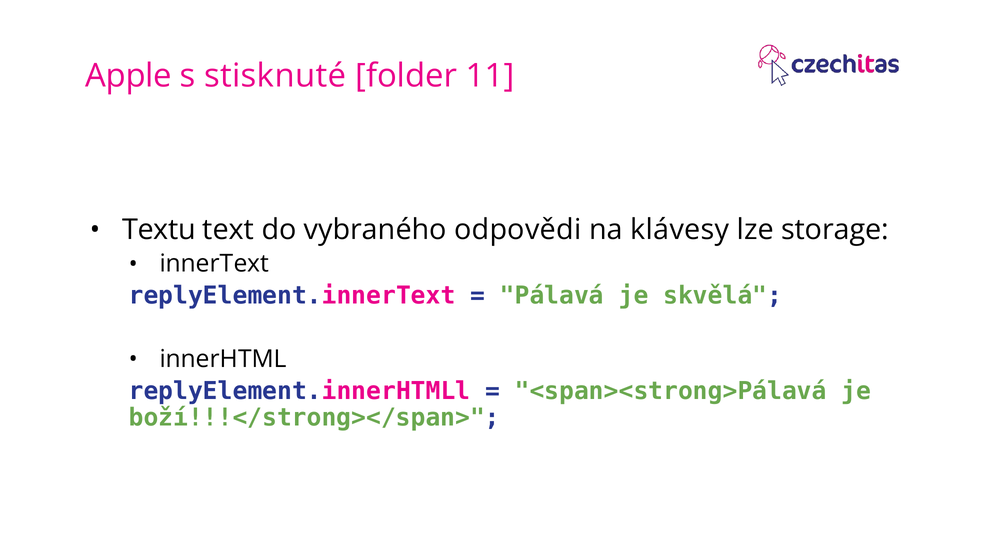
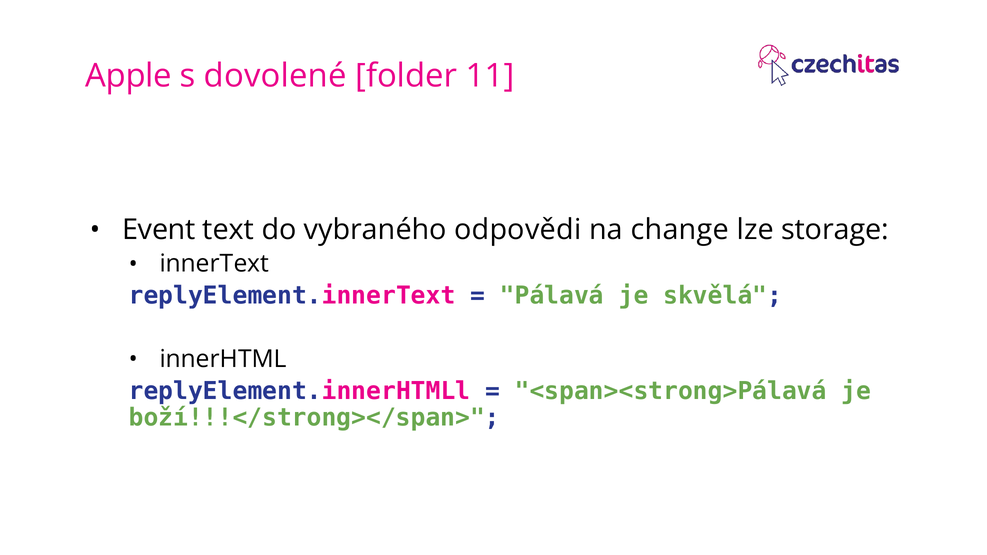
stisknuté: stisknuté -> dovolené (275, 76)
Textu: Textu -> Event (159, 230)
klávesy: klávesy -> change (680, 230)
